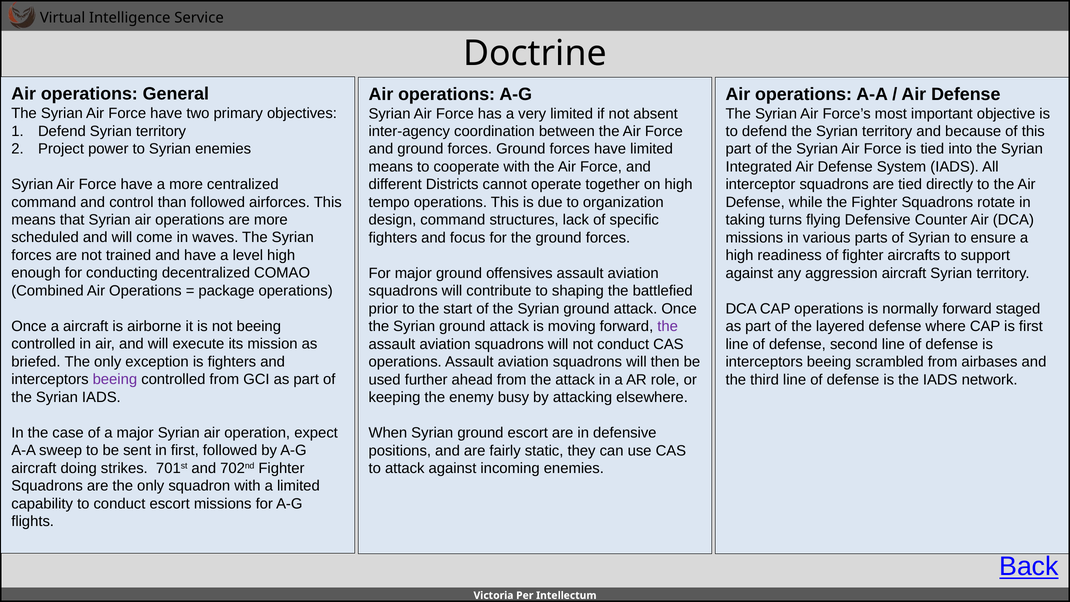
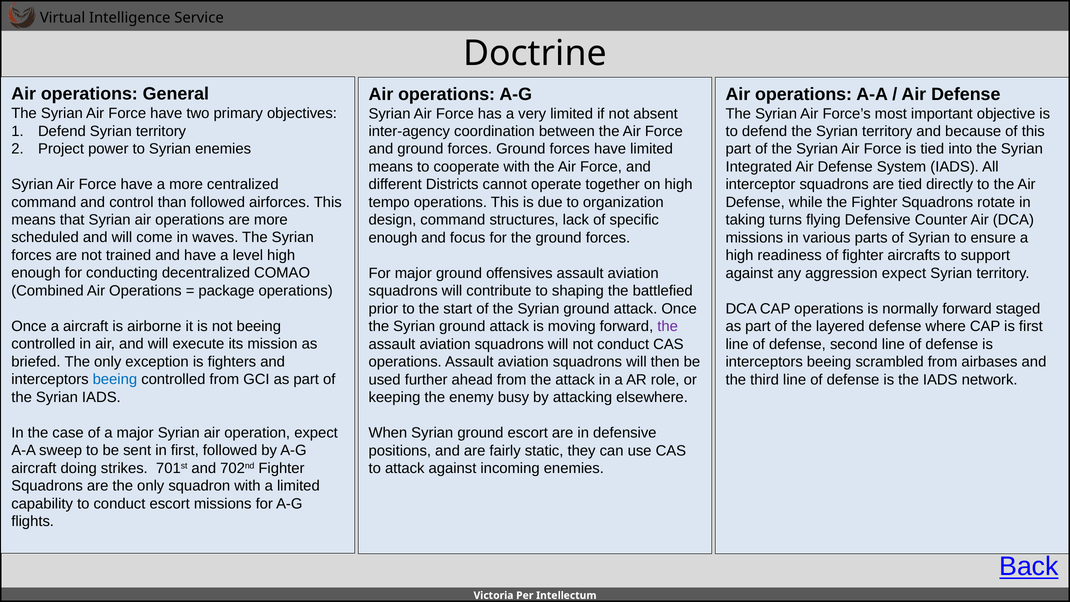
fighters: fighters -> enough (393, 238)
aggression aircraft: aircraft -> expect (904, 273)
beeing colour: purple -> blue (115, 379)
